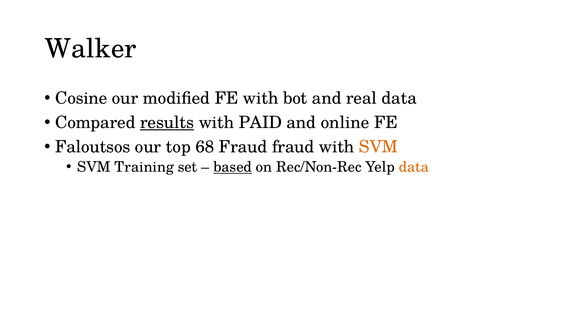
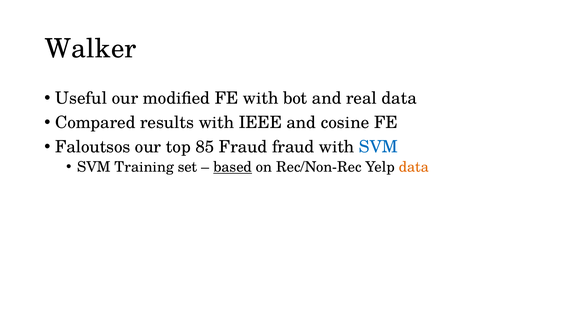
Cosine: Cosine -> Useful (81, 98)
results underline: present -> none (167, 123)
PAID: PAID -> IEEE (260, 123)
online: online -> cosine (345, 123)
68: 68 -> 85 (205, 147)
SVM colour: orange -> blue (378, 147)
